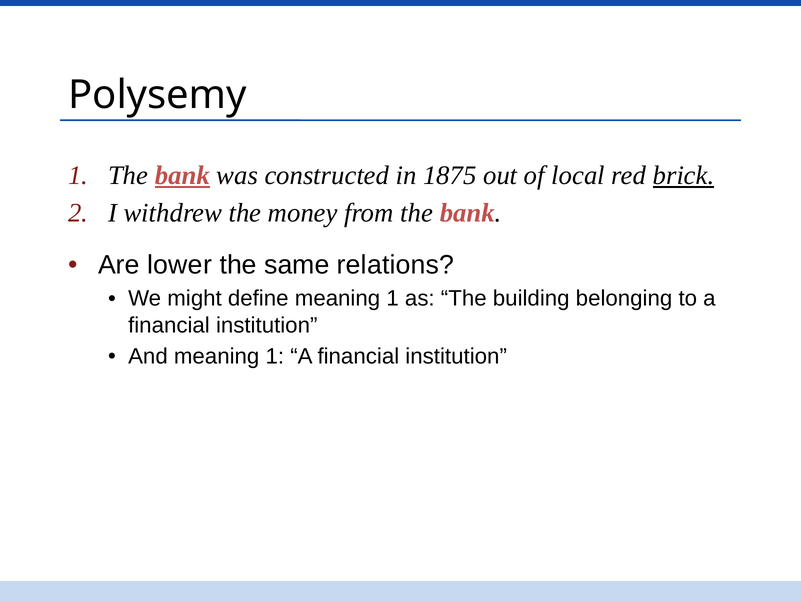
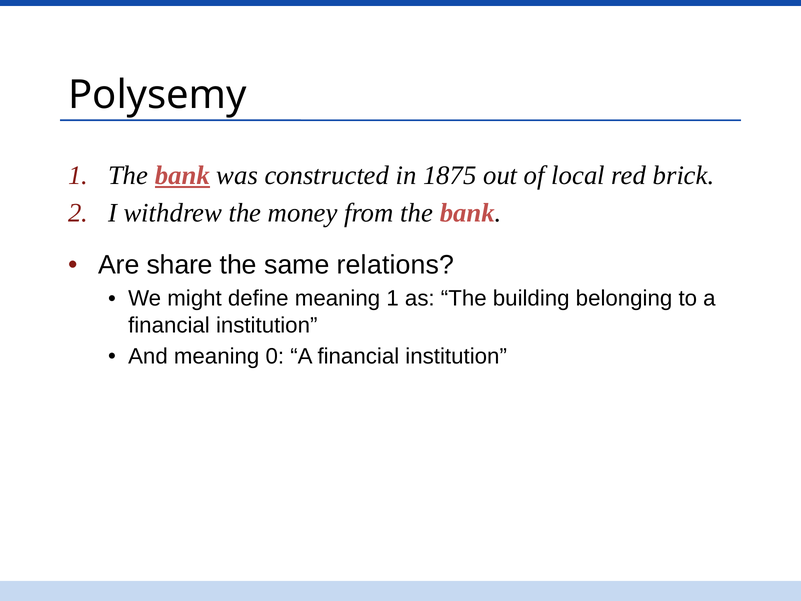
brick underline: present -> none (684, 175)
lower: lower -> share (180, 265)
And meaning 1: 1 -> 0 (275, 356)
